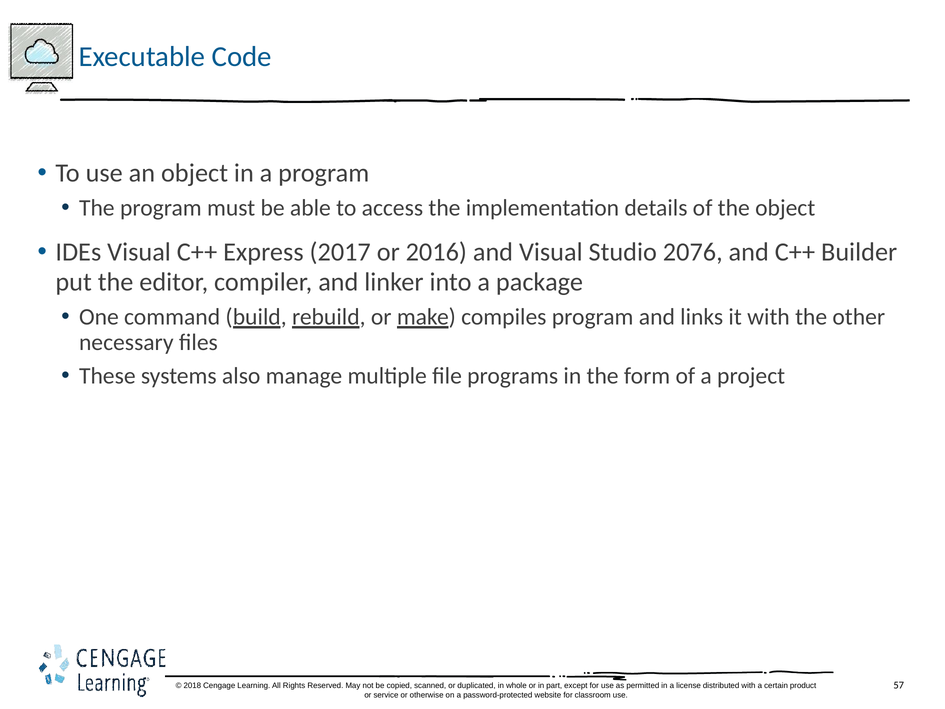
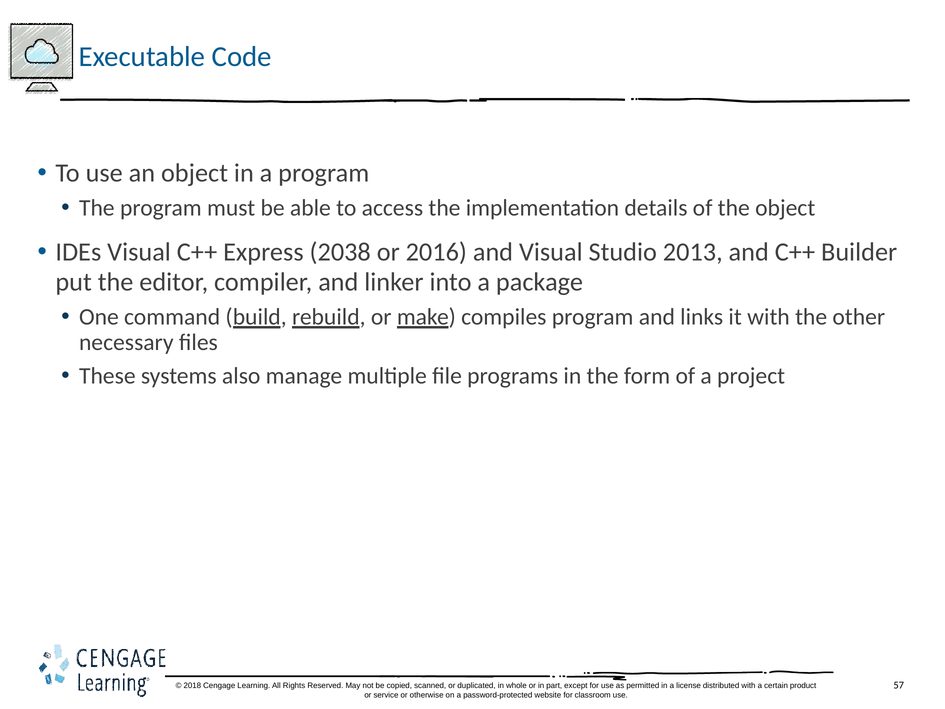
2017: 2017 -> 2038 (340, 252)
2076: 2076 -> 2013 (693, 252)
